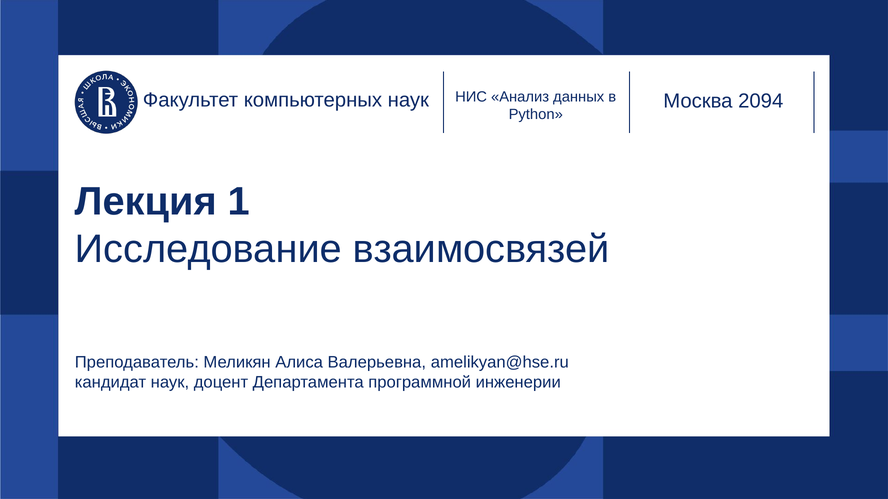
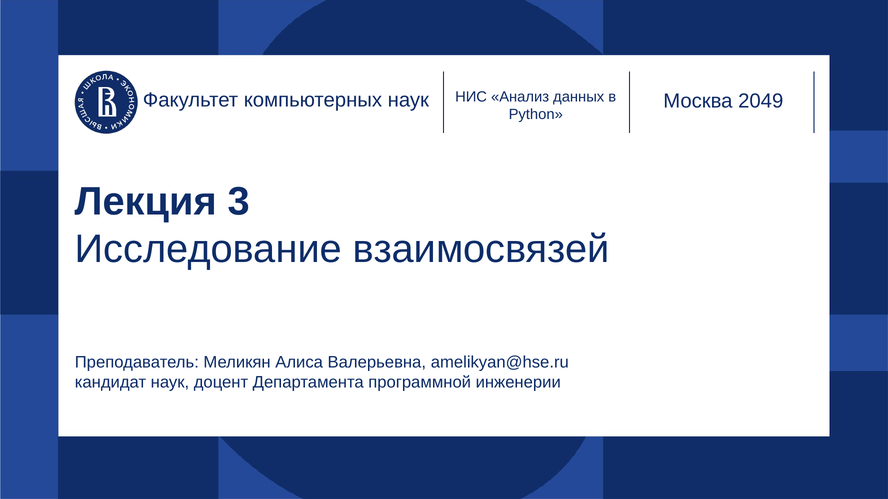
2094: 2094 -> 2049 (761, 101)
1: 1 -> 3 (239, 202)
